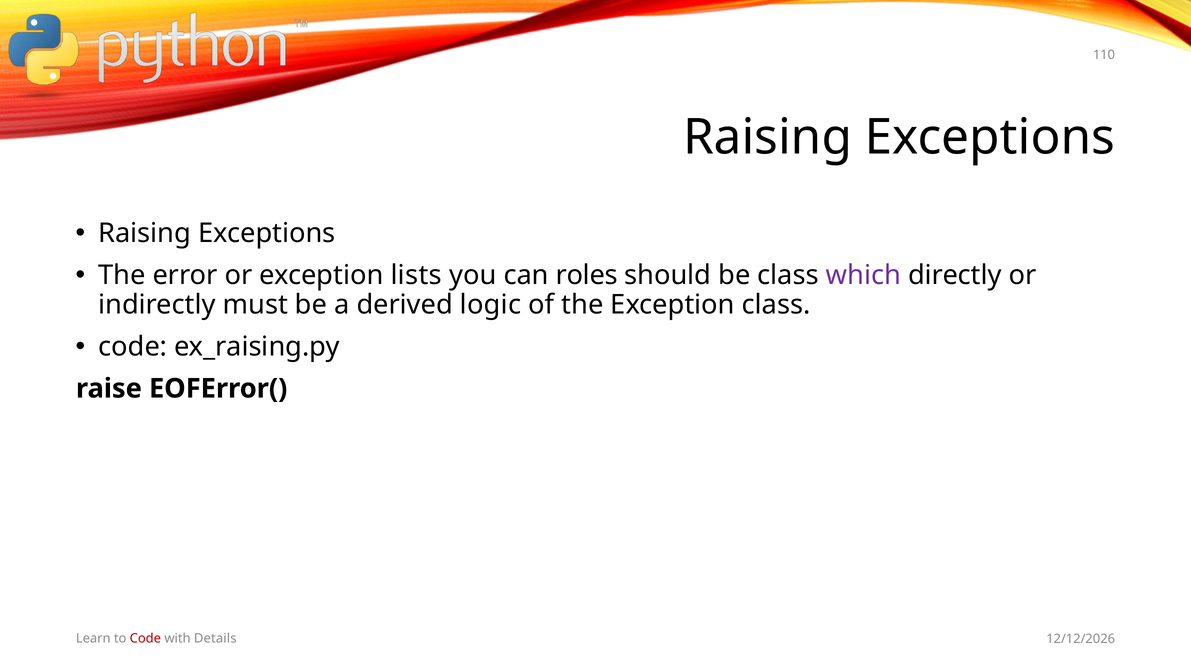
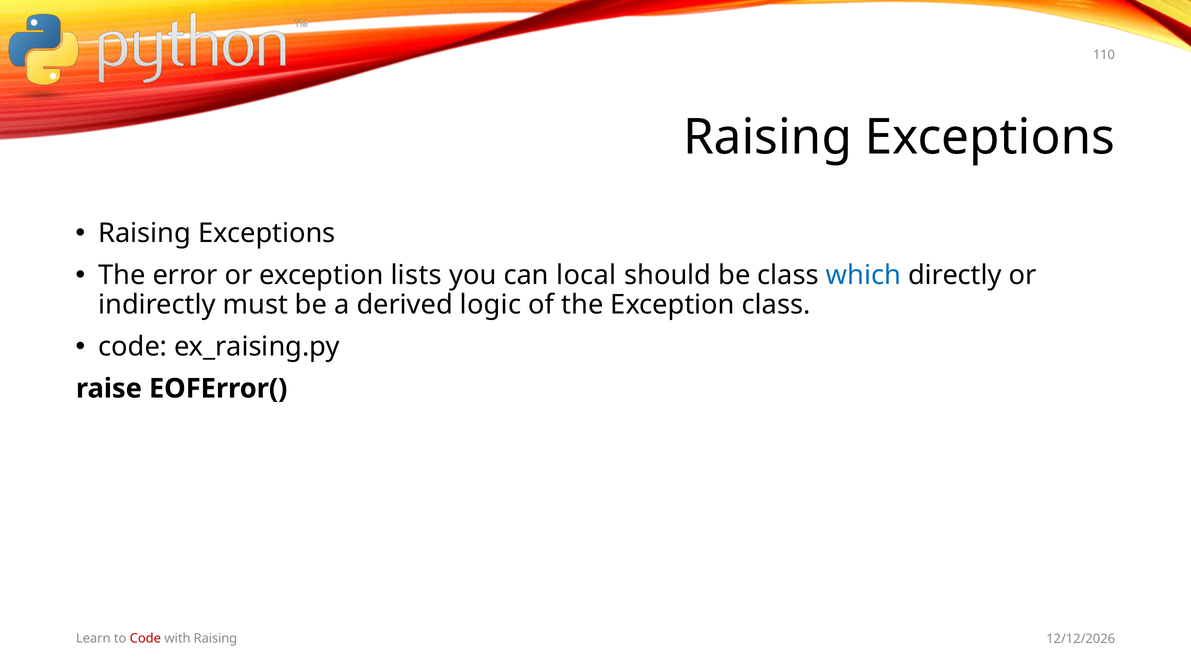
roles: roles -> local (586, 275)
which colour: purple -> blue (863, 275)
with Details: Details -> Raising (215, 639)
